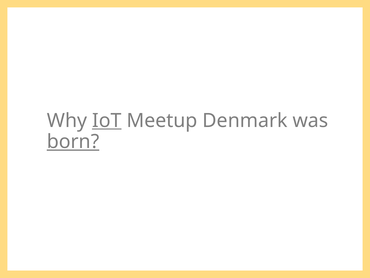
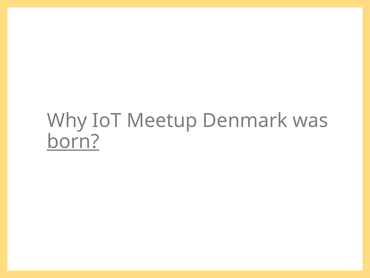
IoT underline: present -> none (107, 120)
